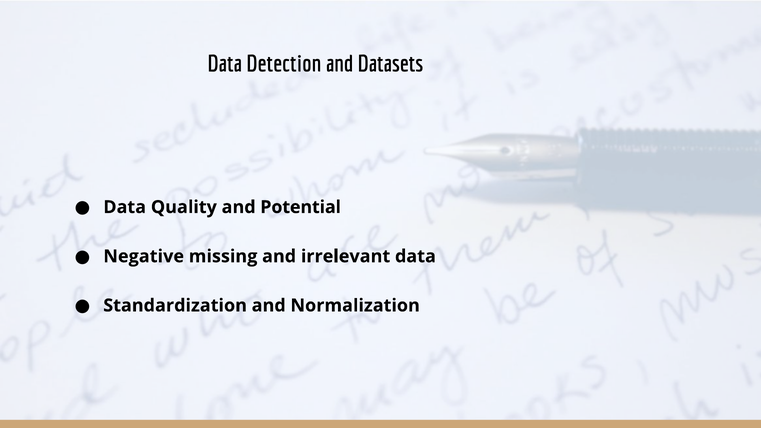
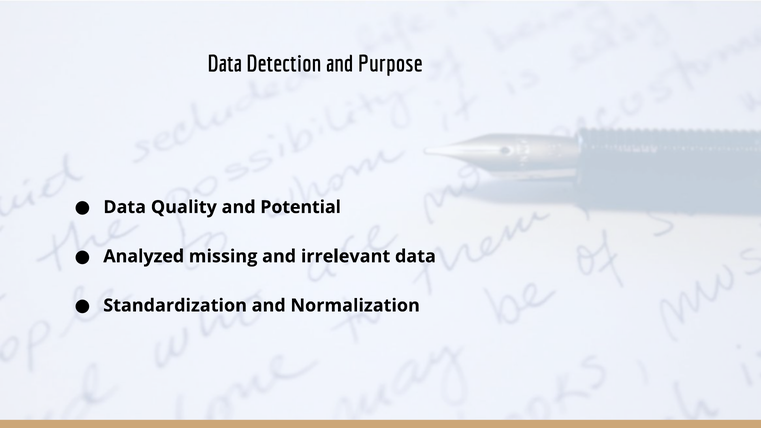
Datasets: Datasets -> Purpose (390, 64)
Negative: Negative -> Analyzed (144, 256)
